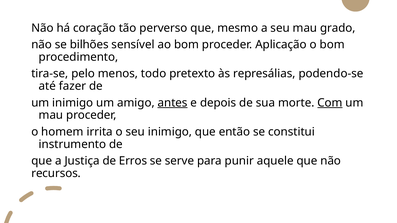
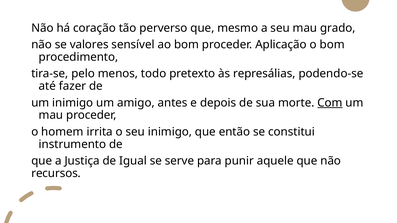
bilhões: bilhões -> valores (89, 45)
antes underline: present -> none (173, 103)
Erros: Erros -> Igual (133, 161)
